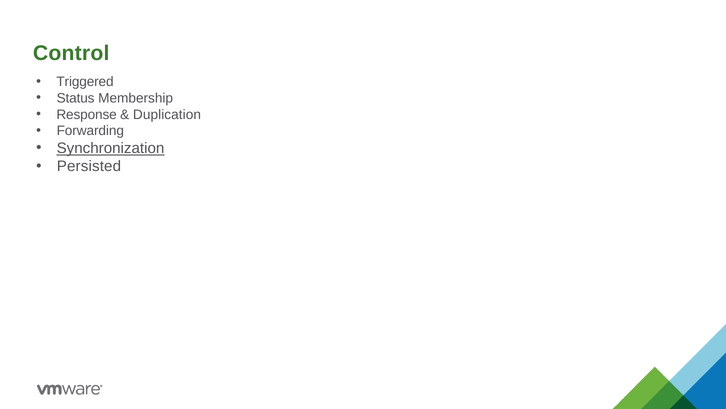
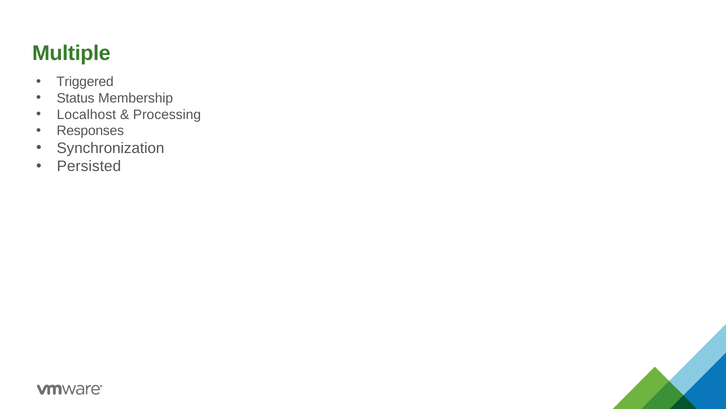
Control: Control -> Multiple (71, 53)
Response: Response -> Localhost (86, 114)
Duplication: Duplication -> Processing (167, 114)
Forwarding: Forwarding -> Responses (90, 131)
Synchronization underline: present -> none (111, 148)
